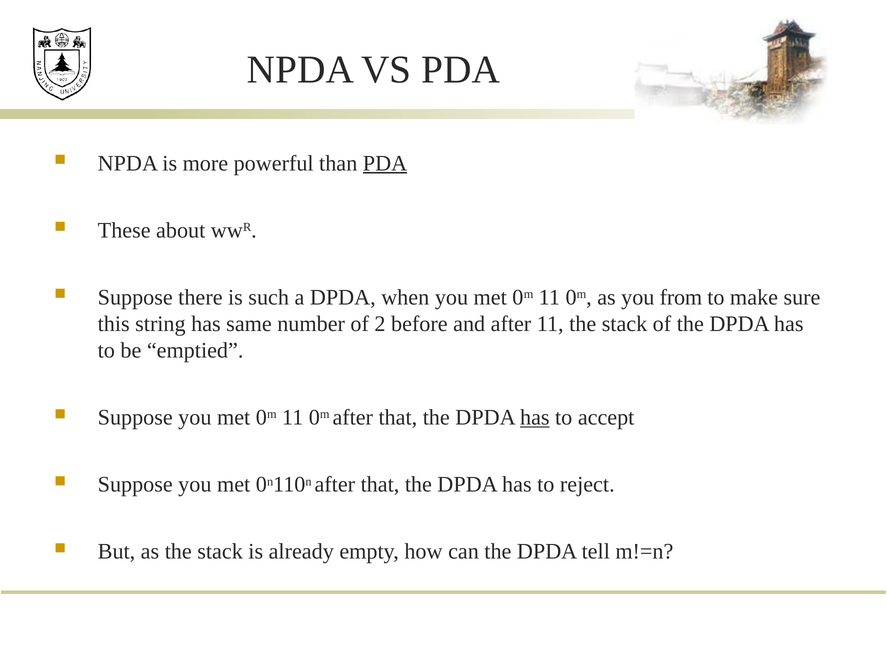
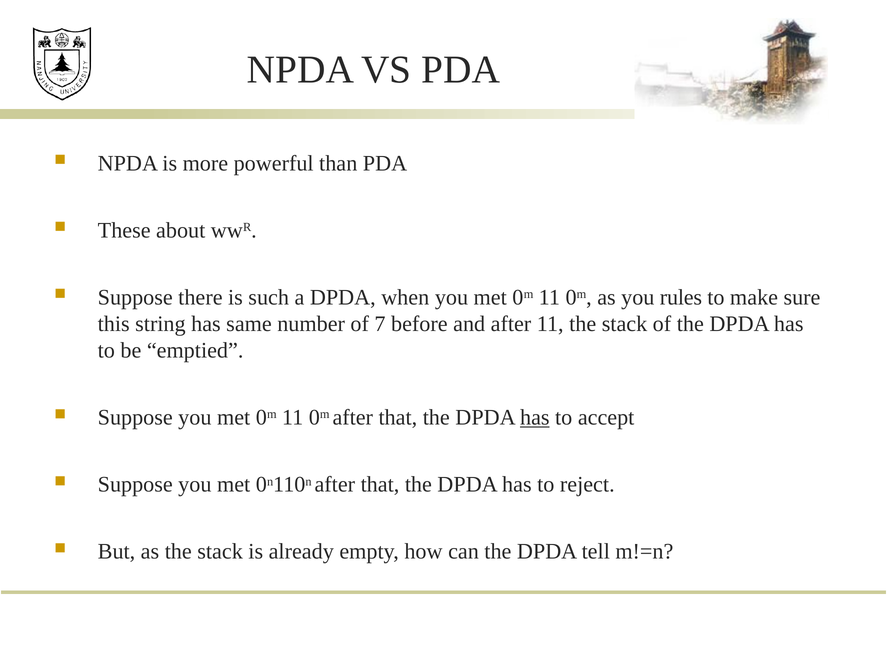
PDA underline: present -> none (385, 163)
from: from -> rules (681, 297)
2: 2 -> 7 (380, 324)
